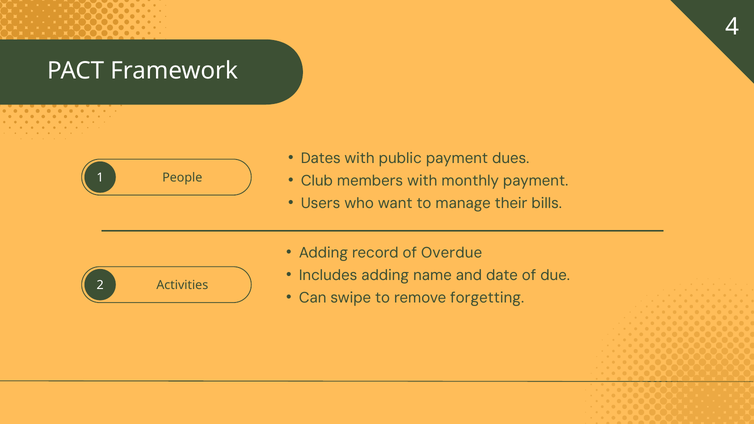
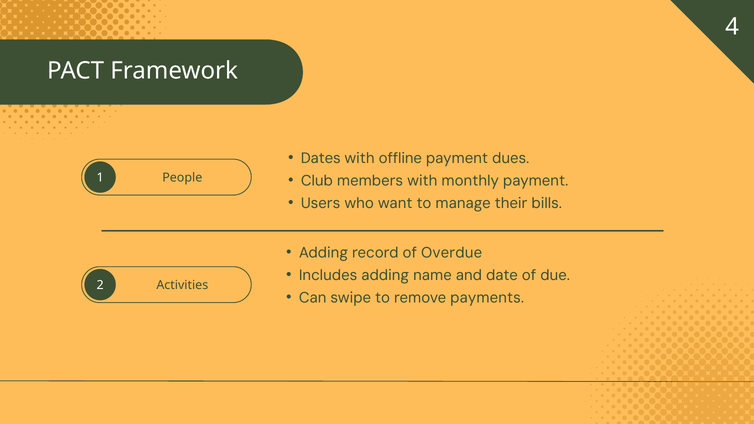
public: public -> offline (400, 158)
forgetting: forgetting -> payments (487, 298)
